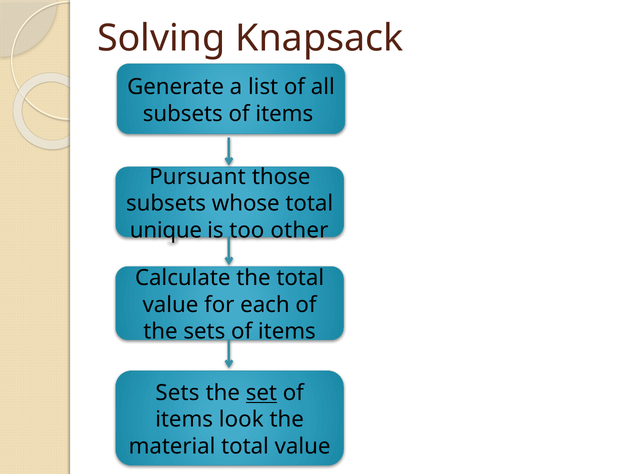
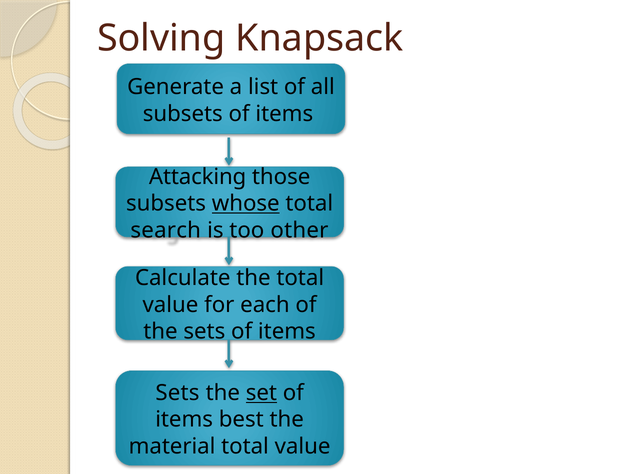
Pursuant: Pursuant -> Attacking (198, 177)
whose underline: none -> present (246, 204)
unique: unique -> search (166, 231)
look: look -> best (241, 420)
